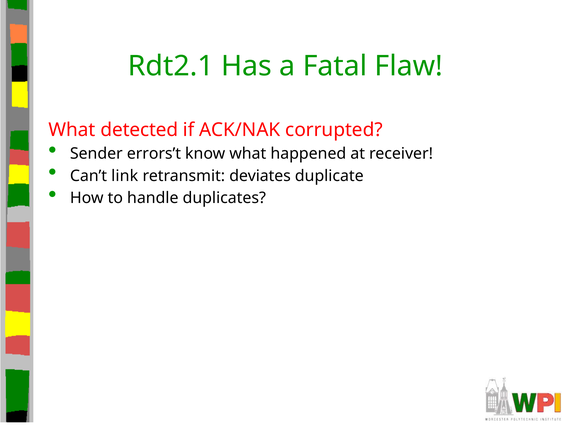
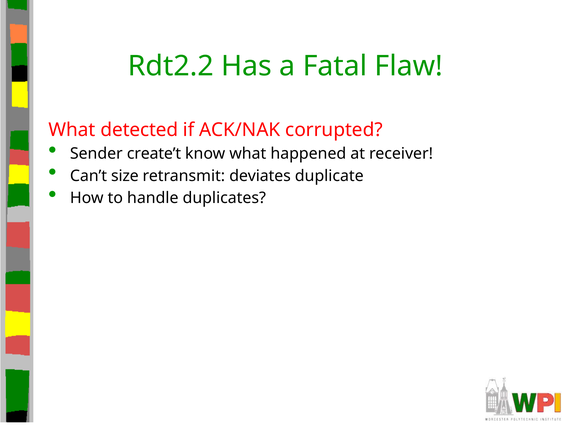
Rdt2.1: Rdt2.1 -> Rdt2.2 (171, 66)
errors’t: errors’t -> create’t (154, 154)
link: link -> size (125, 176)
